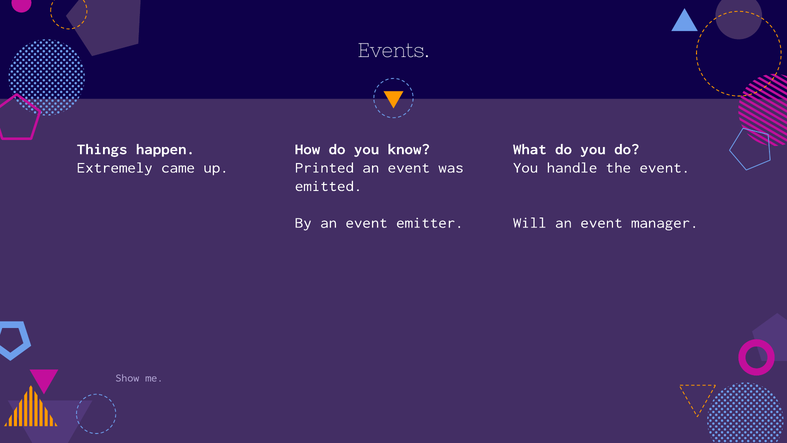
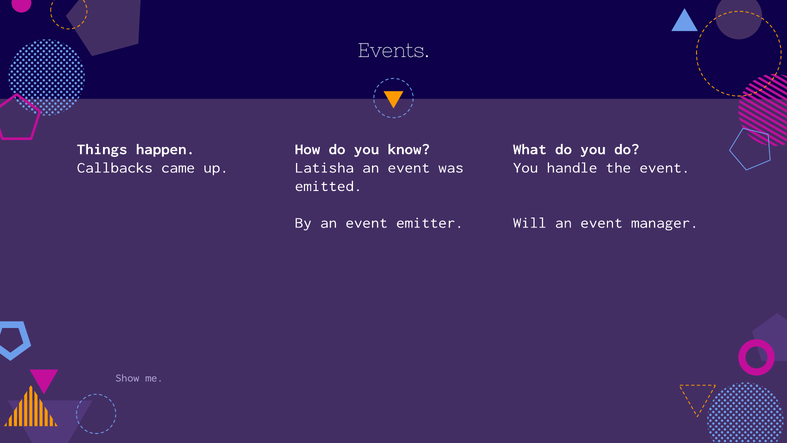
Extremely: Extremely -> Callbacks (115, 167)
Printed: Printed -> Latisha (324, 167)
